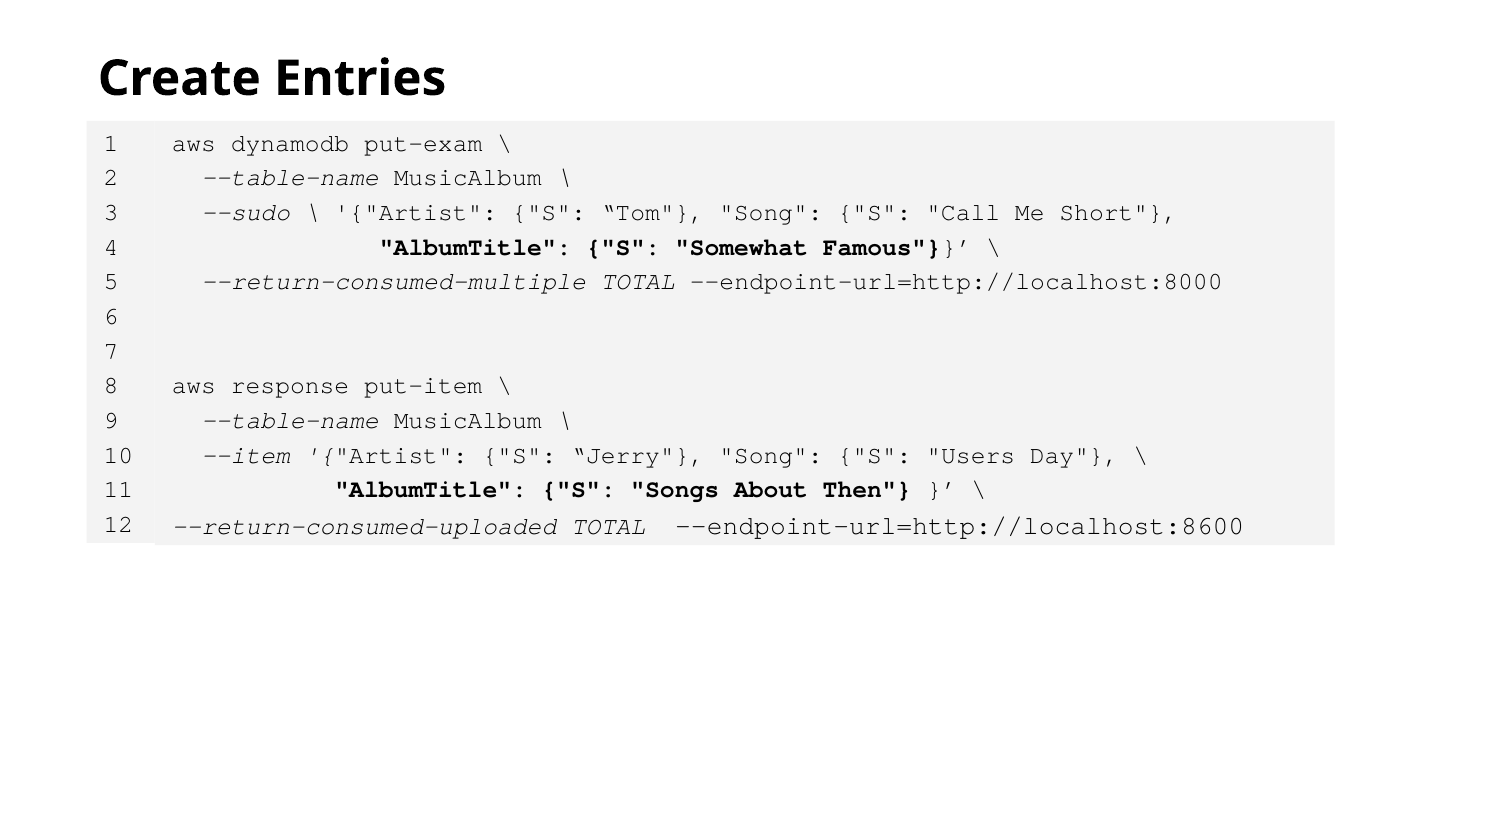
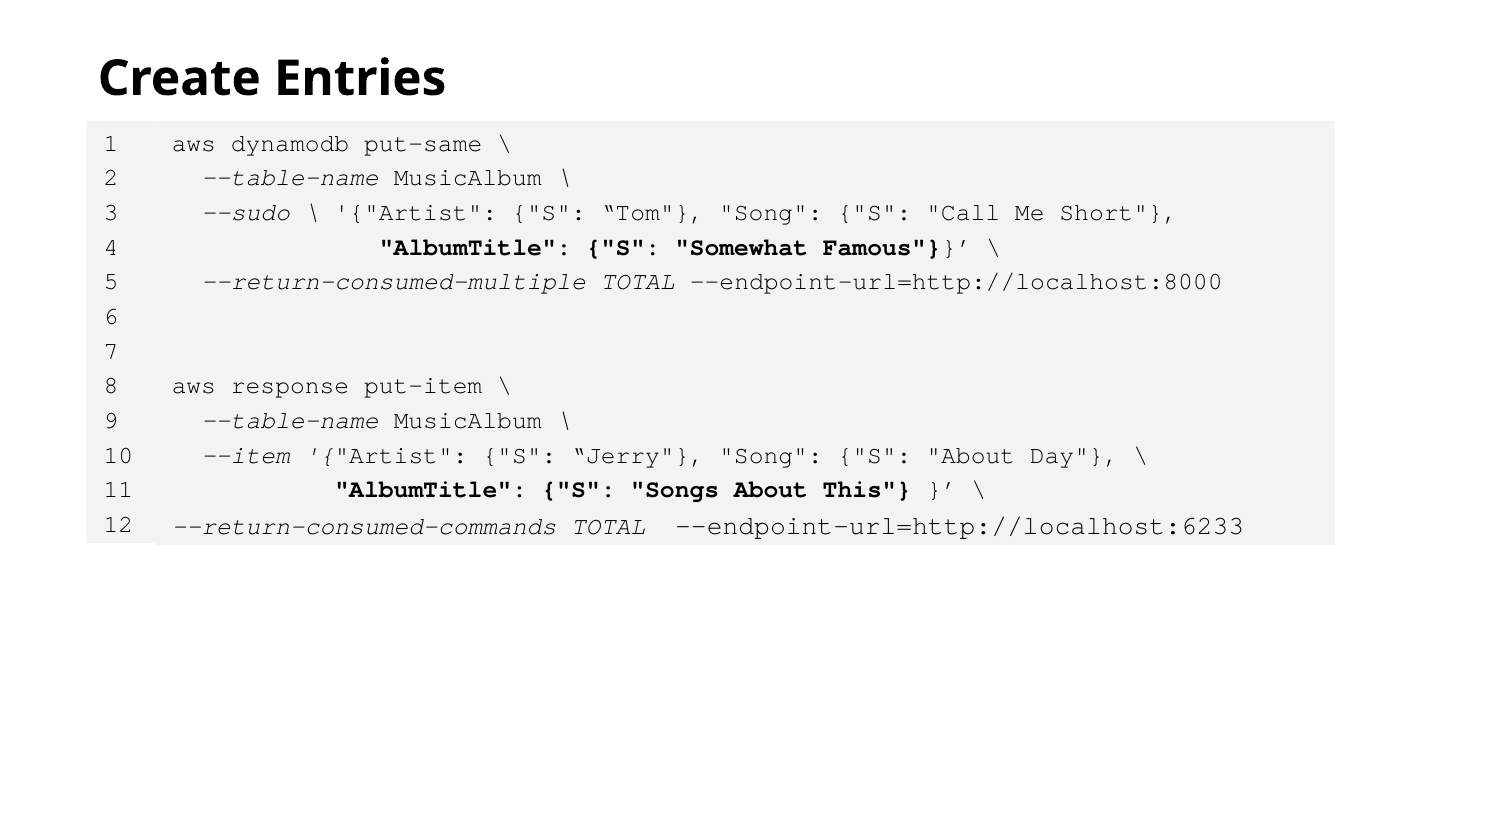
put-exam: put-exam -> put-same (423, 143)
S Users: Users -> About (971, 455)
Then: Then -> This (867, 489)
--return-consumed-uploaded: --return-consumed-uploaded -> --return-consumed-commands (364, 526)
--endpoint-url=http://localhost:8600: --endpoint-url=http://localhost:8600 -> --endpoint-url=http://localhost:6233 (960, 525)
